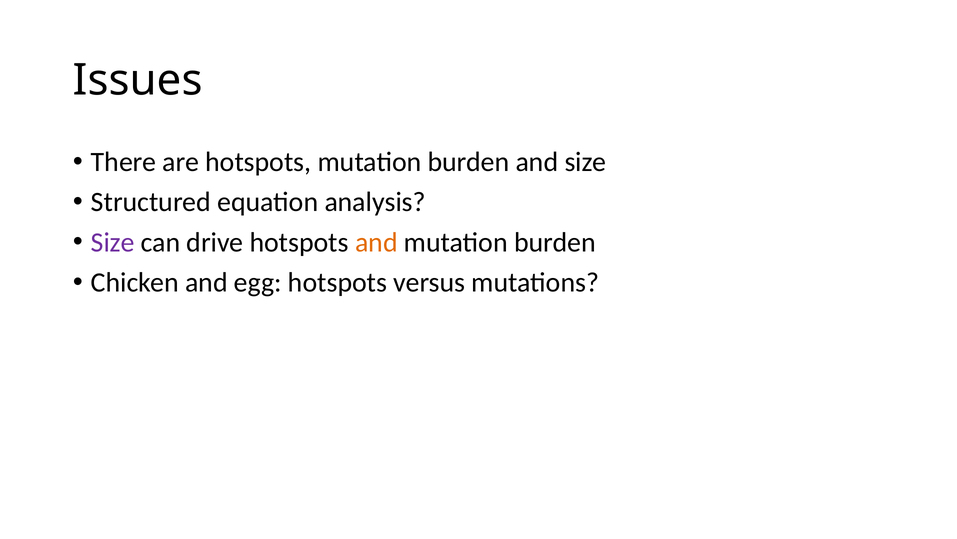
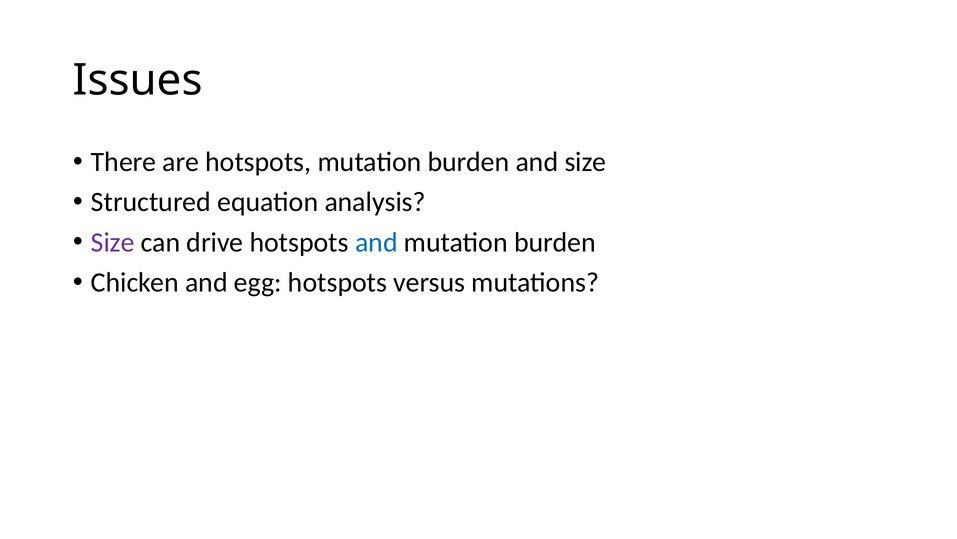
and colour: orange -> blue (376, 242)
